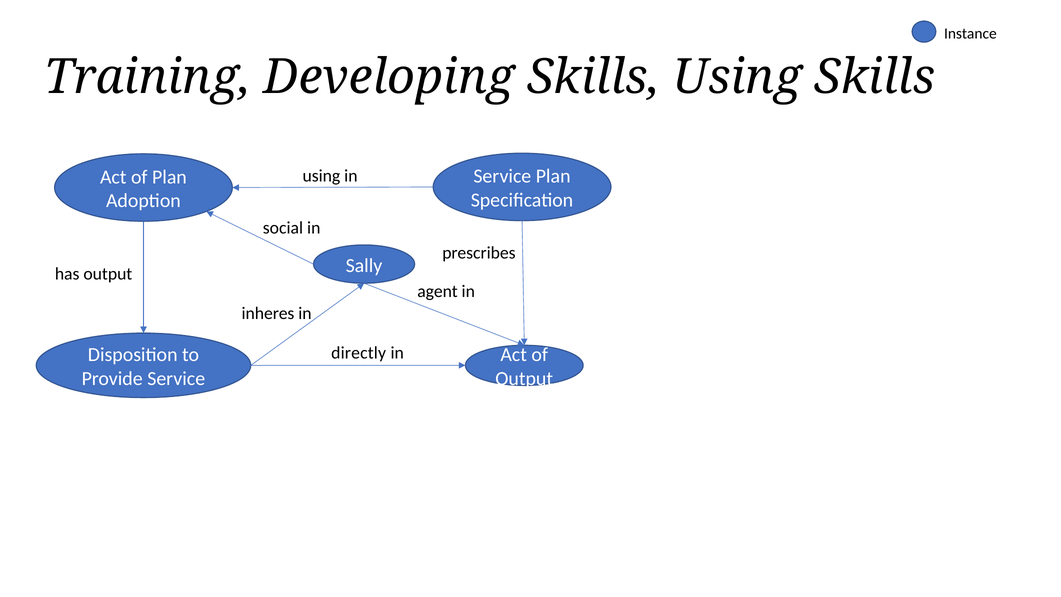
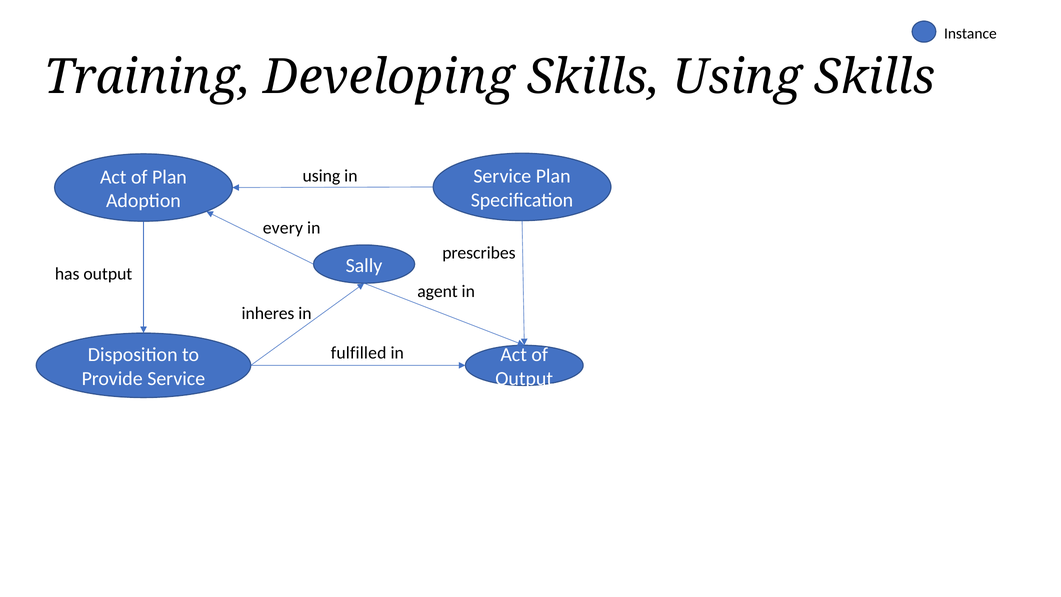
social: social -> every (283, 228)
directly: directly -> fulfilled (359, 353)
